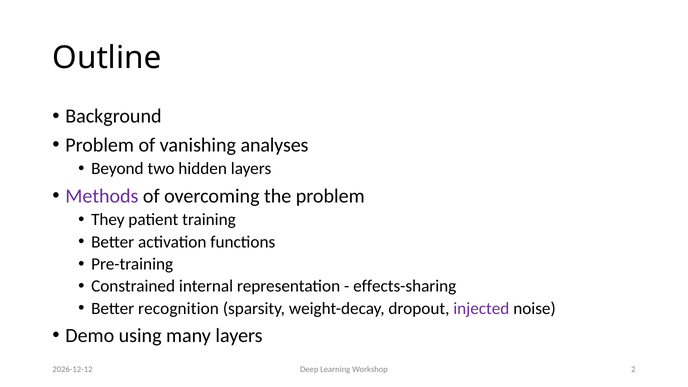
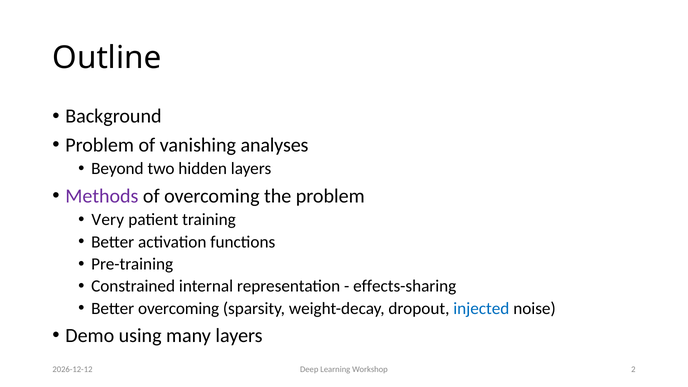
They: They -> Very (108, 220)
Better recognition: recognition -> overcoming (179, 308)
injected colour: purple -> blue (481, 308)
